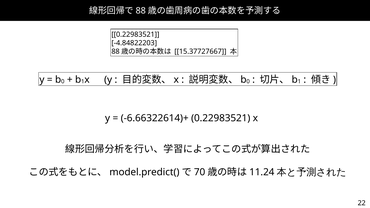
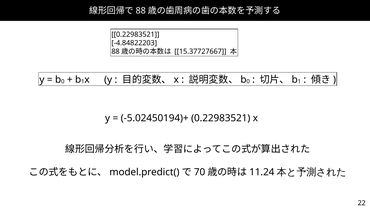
-6.66322614)+: -6.66322614)+ -> -5.02450194)+ (155, 118)
